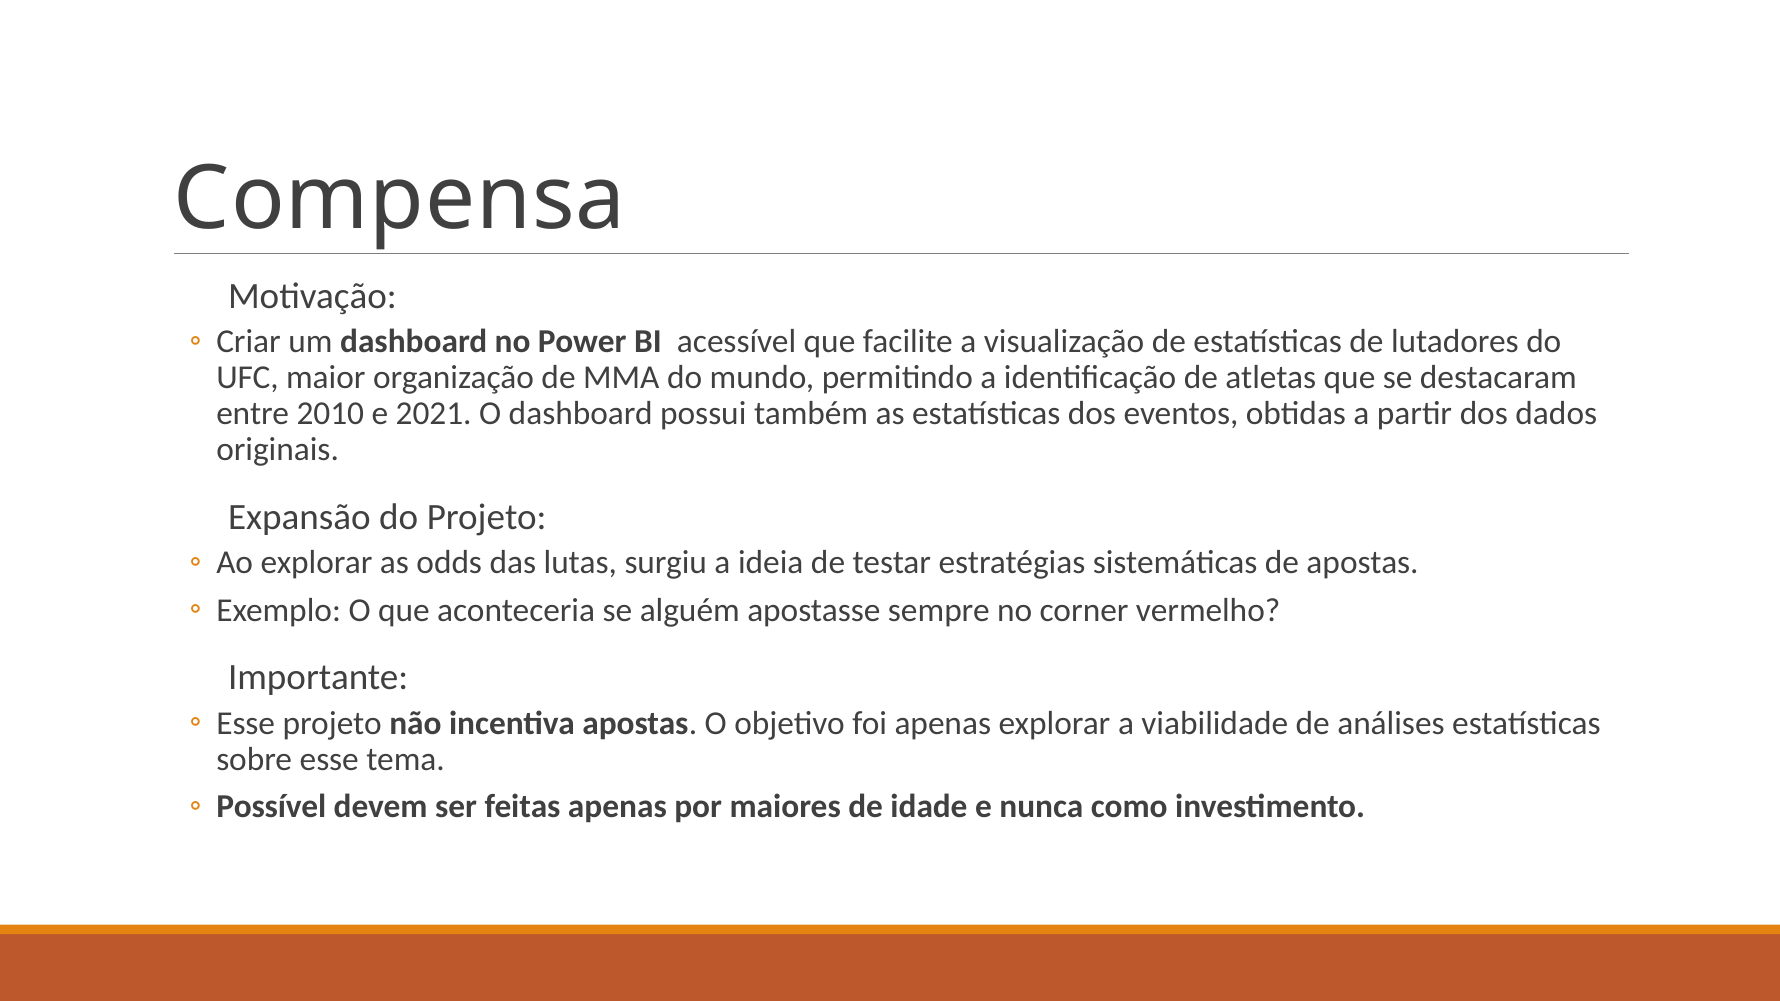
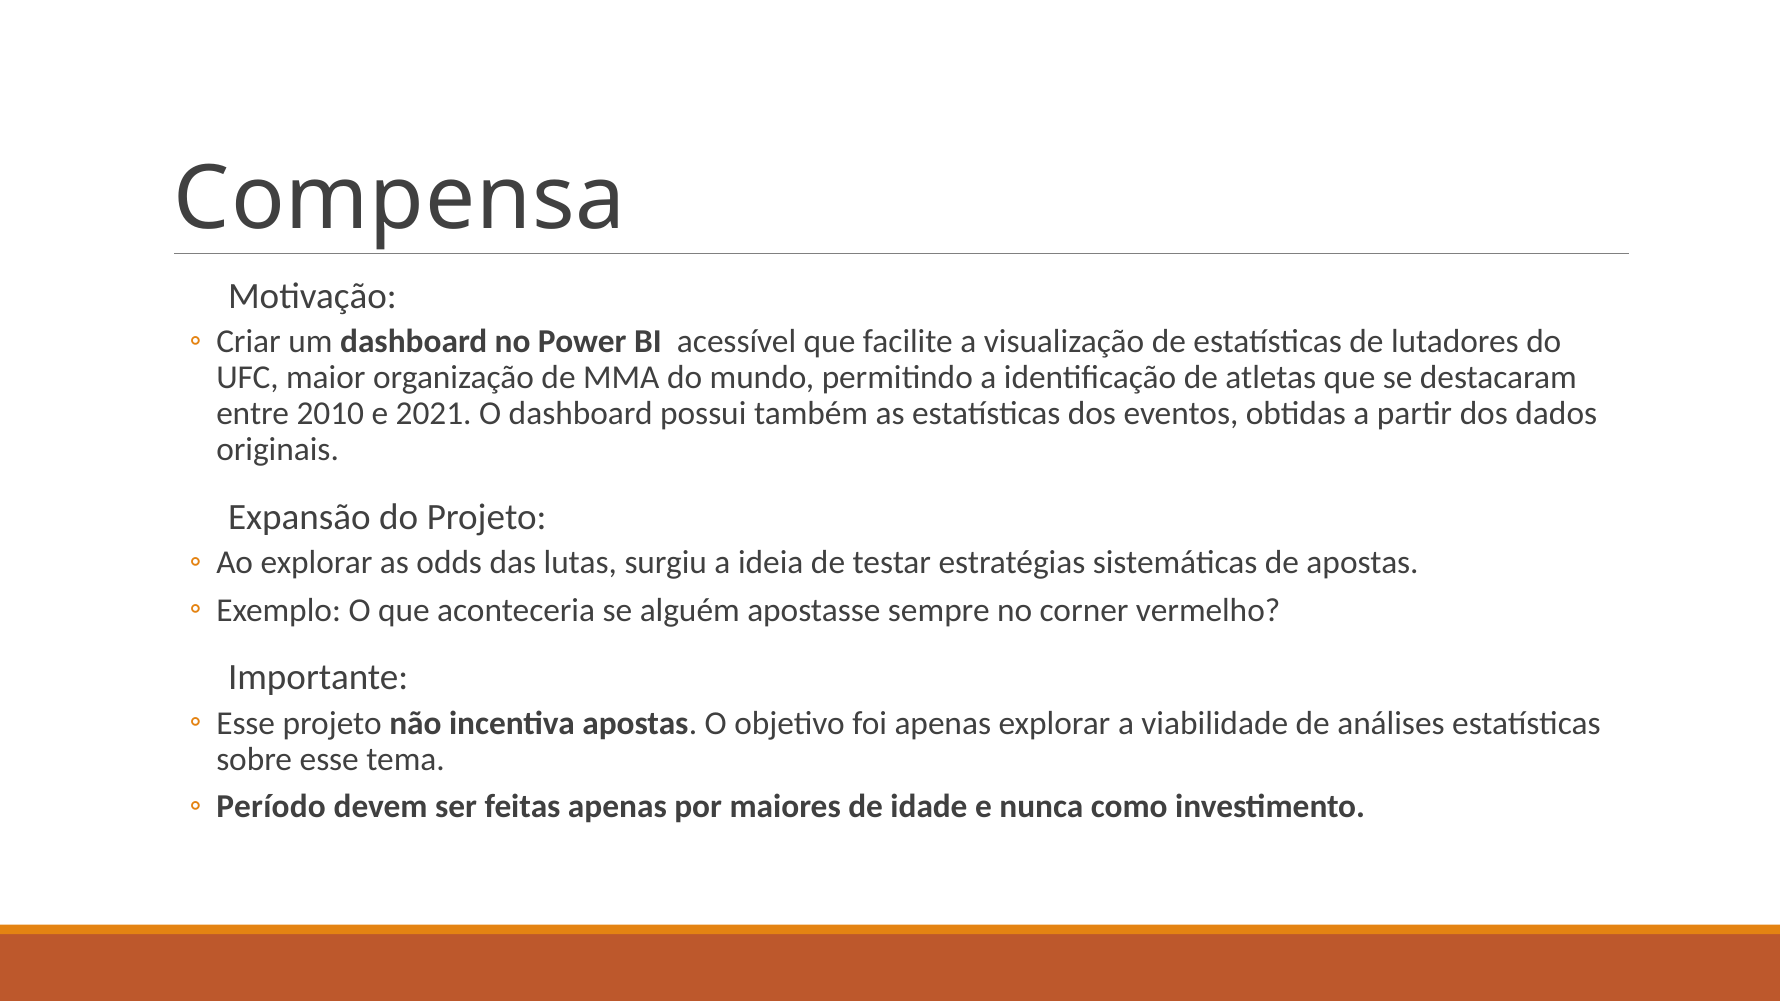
Possível: Possível -> Período (271, 807)
